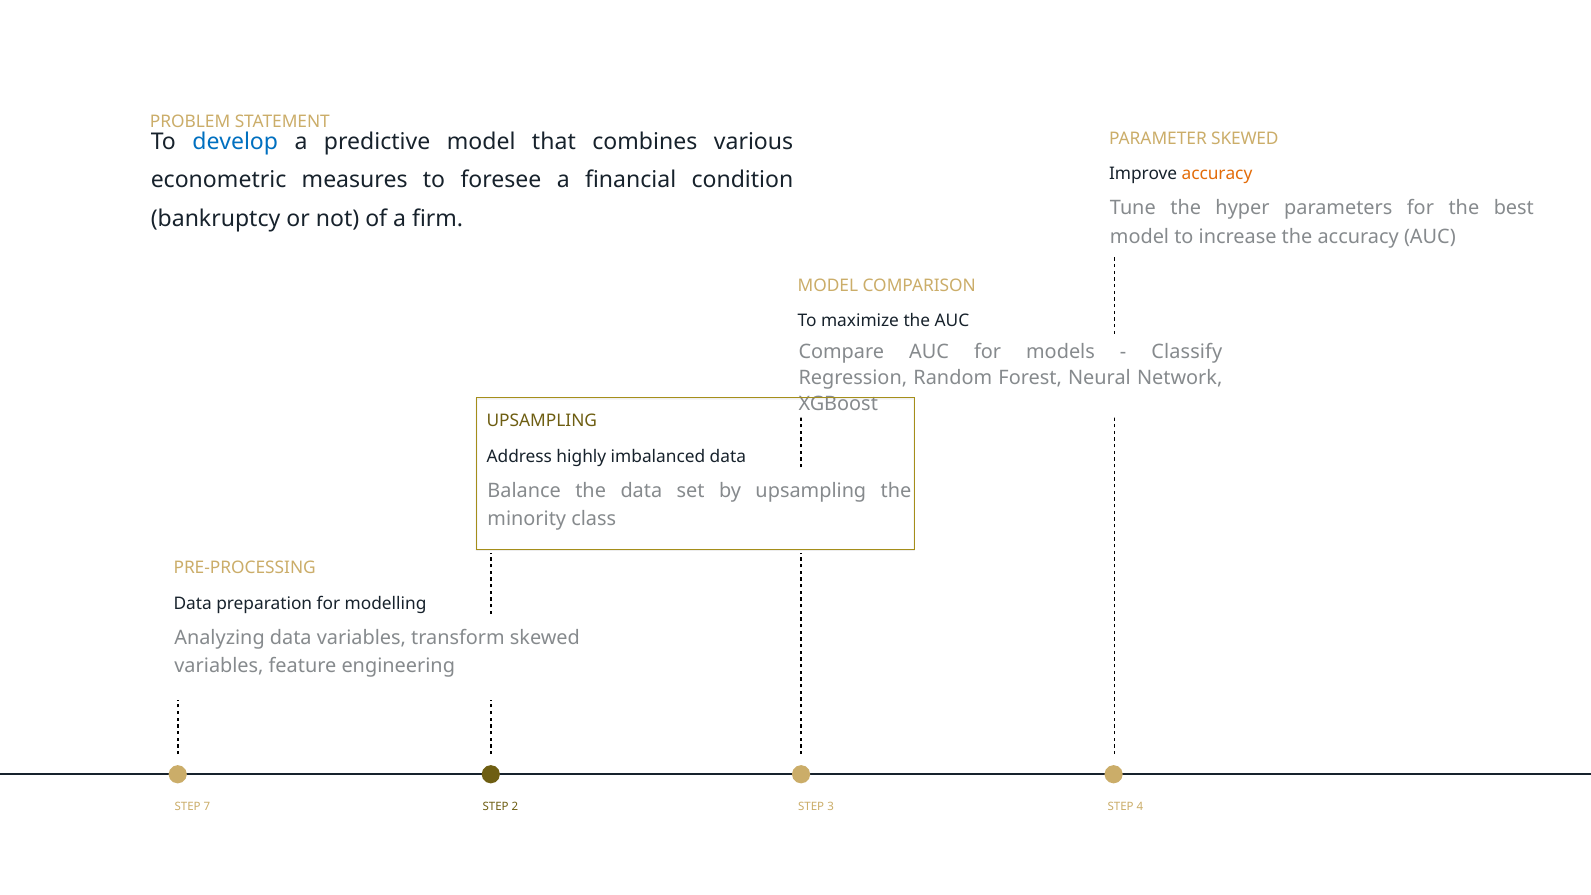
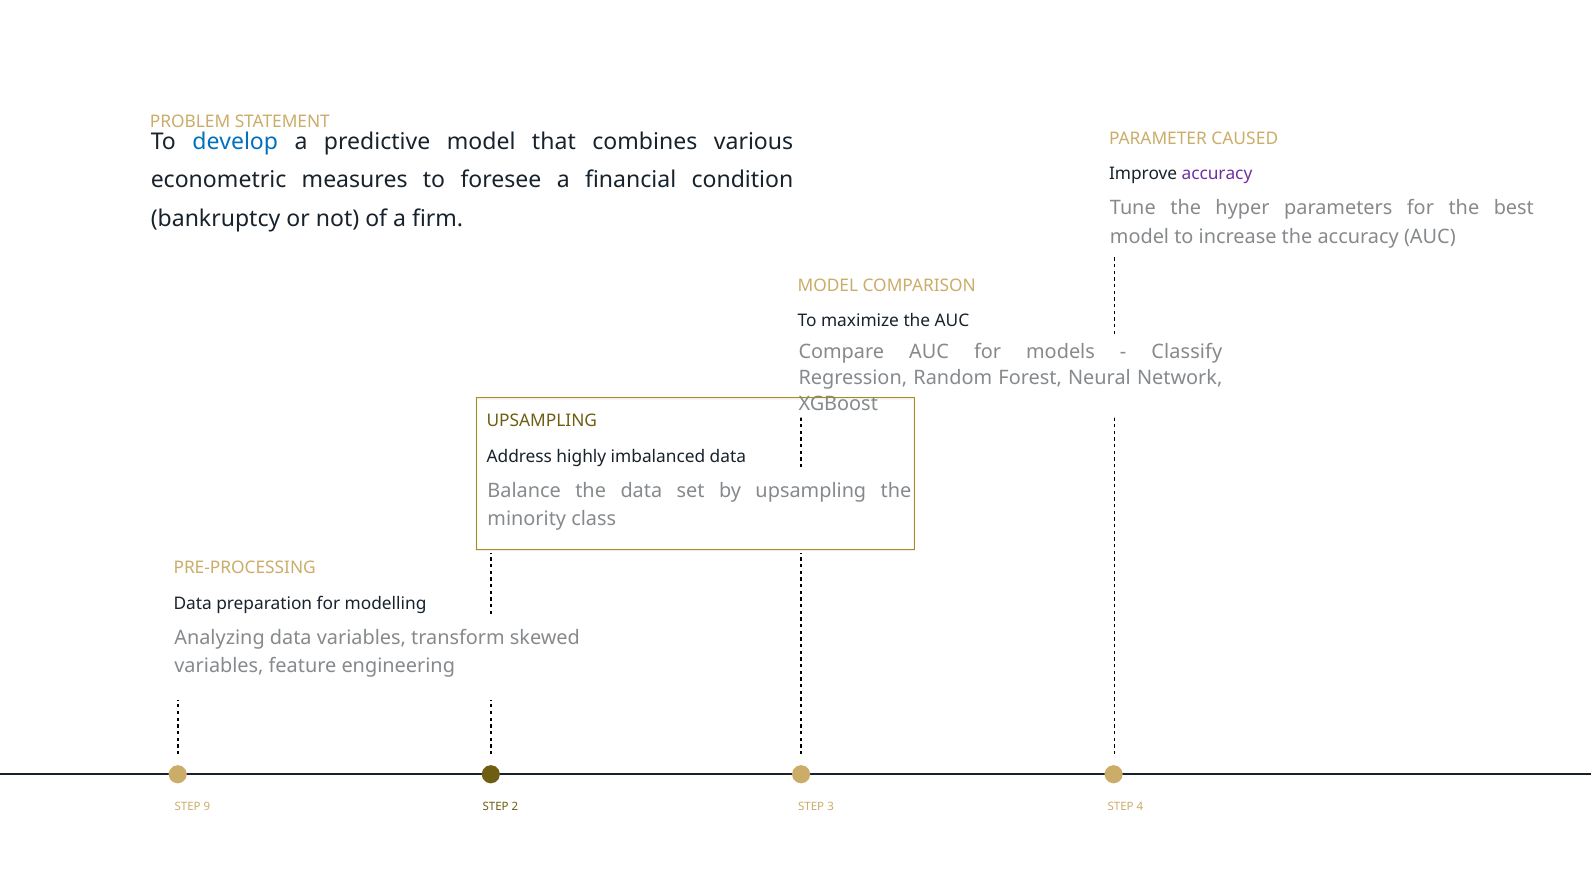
PARAMETER SKEWED: SKEWED -> CAUSED (1245, 138)
accuracy colour: orange -> purple (1217, 174)
7: 7 -> 9 (207, 806)
